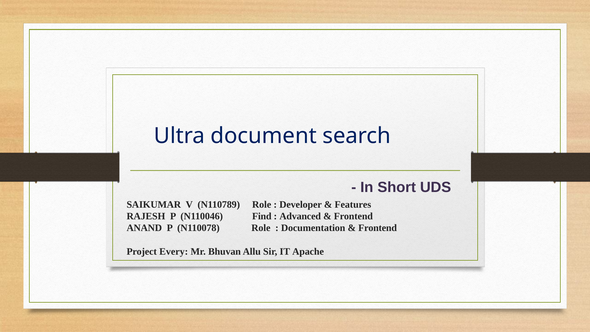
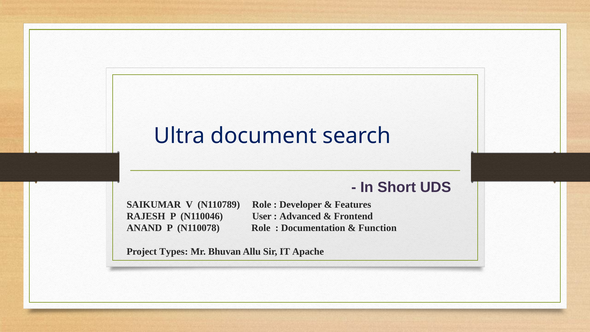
Find: Find -> User (262, 216)
Frontend: Frontend -> Function (378, 228)
Every: Every -> Types (174, 252)
